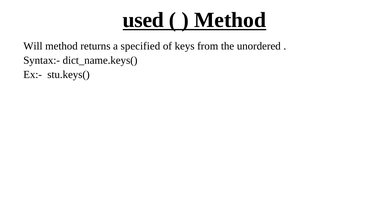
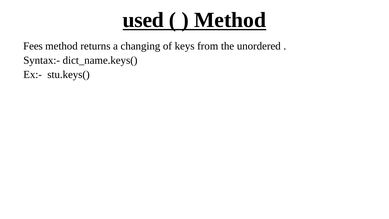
Will: Will -> Fees (33, 46)
specified: specified -> changing (140, 46)
